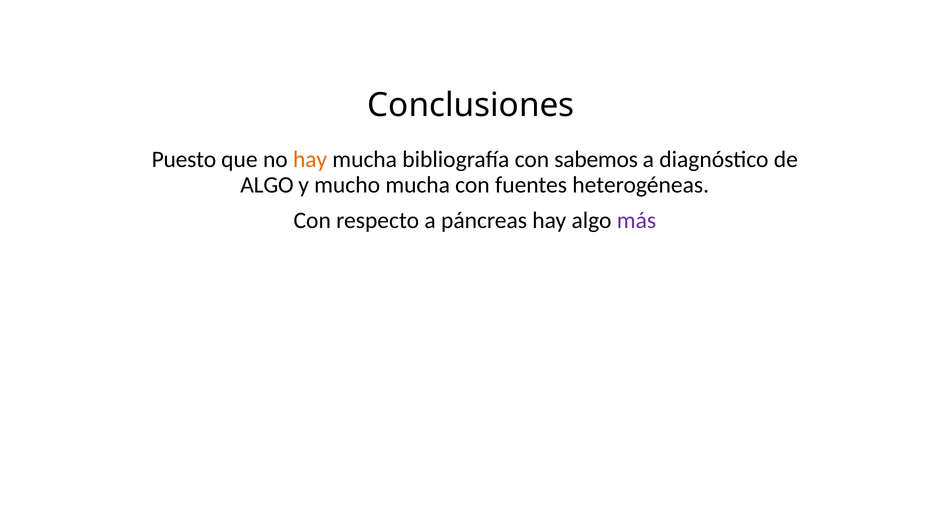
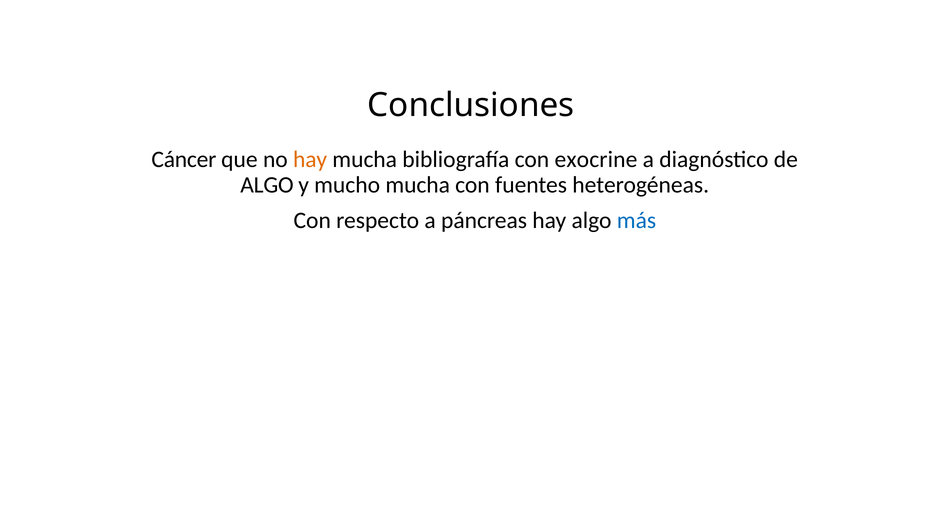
Puesto: Puesto -> Cáncer (184, 160)
sabemos: sabemos -> exocrine (596, 160)
más colour: purple -> blue (636, 220)
